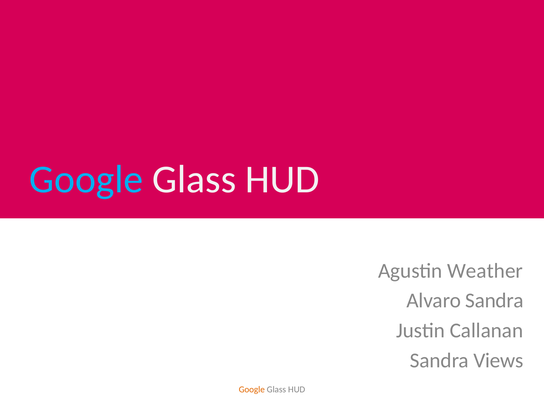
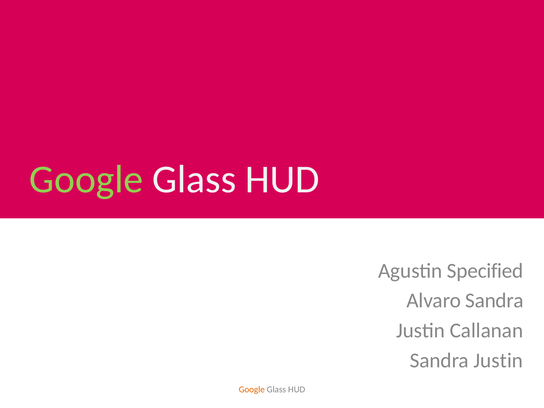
Google colour: light blue -> light green (86, 180)
Weather: Weather -> Specified (485, 271)
Views: Views -> Justin (498, 361)
